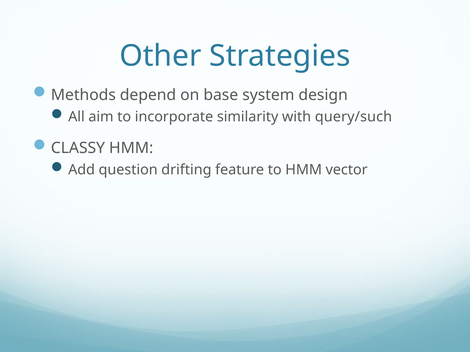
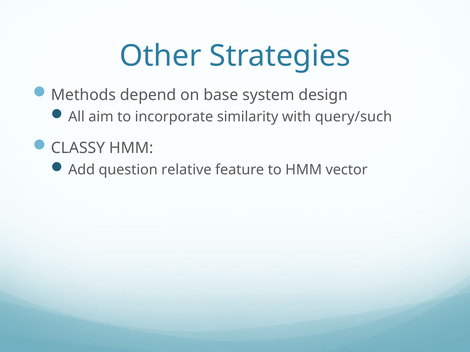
drifting: drifting -> relative (186, 170)
